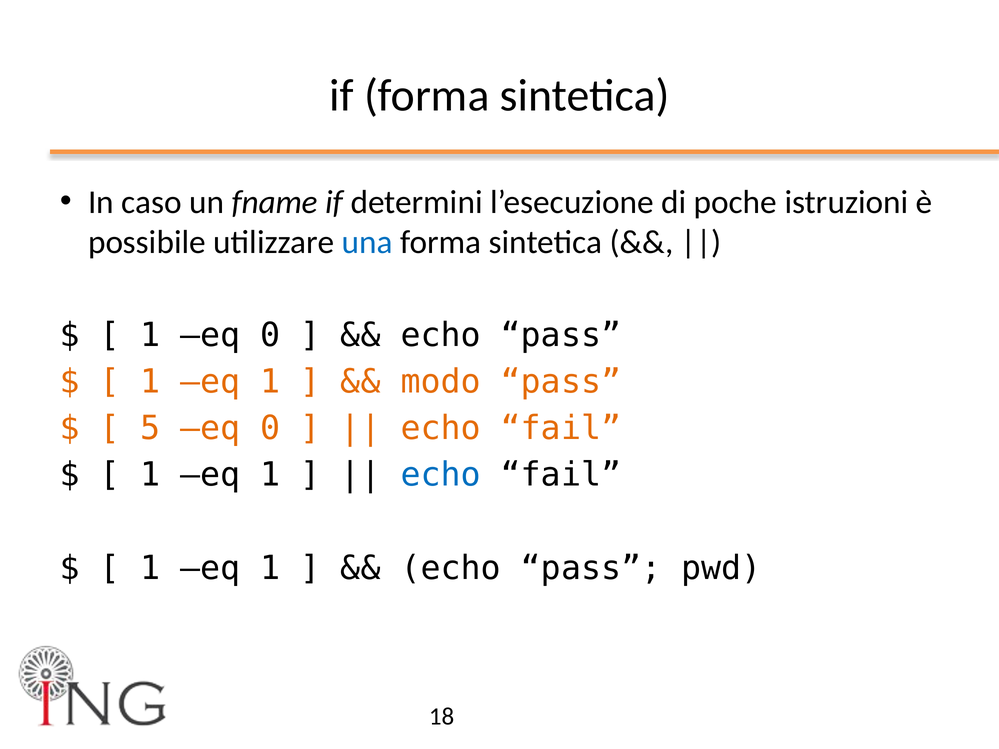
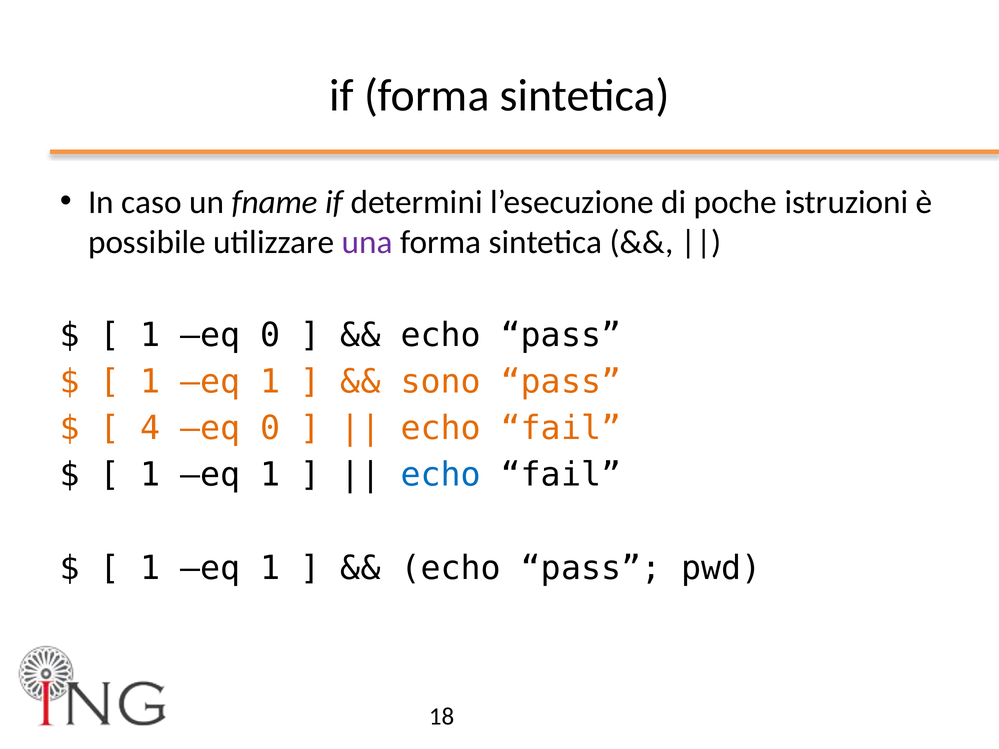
una colour: blue -> purple (367, 242)
modo: modo -> sono (441, 382)
5: 5 -> 4 (150, 429)
